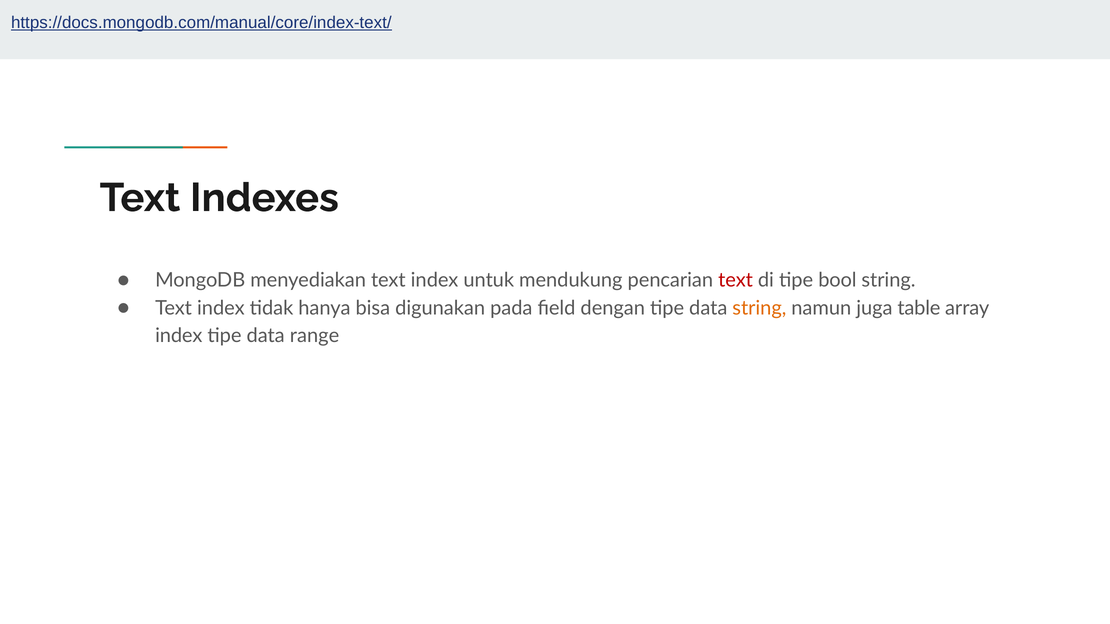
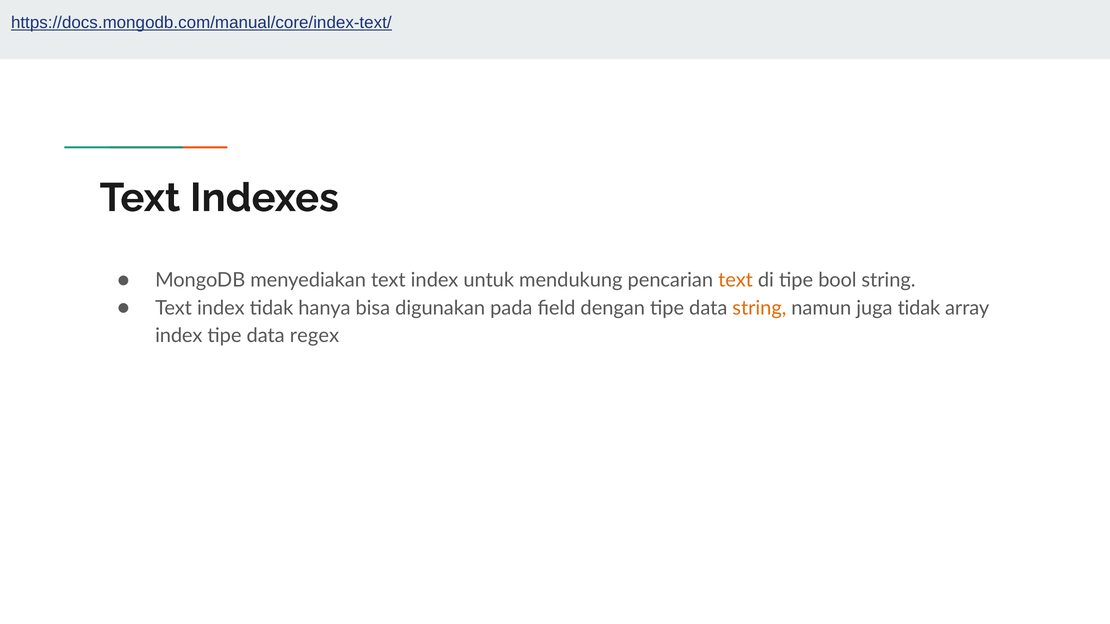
text colour: red -> orange (736, 280)
juga table: table -> tidak (919, 308)
range: range -> regex (314, 336)
